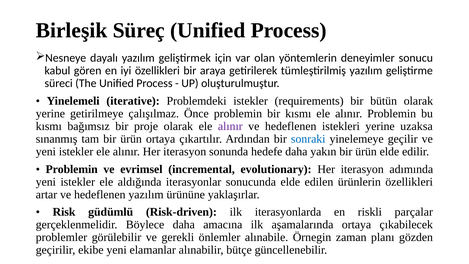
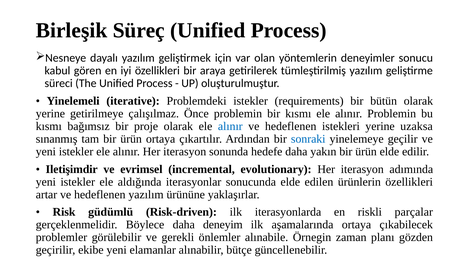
alınır colour: purple -> blue (230, 126)
Problemin: Problemin -> Iletişimdir (72, 169)
amacına: amacına -> deneyim (223, 225)
